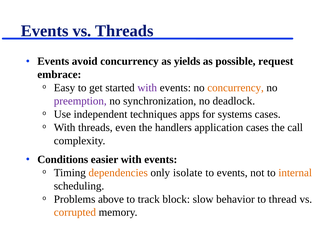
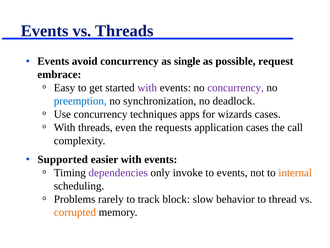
yields: yields -> single (187, 61)
concurrency colour: orange -> purple (236, 88)
preemption colour: purple -> blue (80, 101)
Use independent: independent -> concurrency (101, 114)
systems: systems -> wizards (235, 114)
handlers: handlers -> requests (173, 127)
Conditions: Conditions -> Supported (63, 159)
dependencies colour: orange -> purple (118, 172)
isolate: isolate -> invoke (188, 172)
above: above -> rarely (111, 199)
